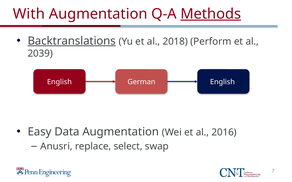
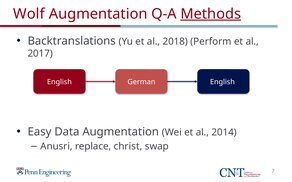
With: With -> Wolf (29, 14)
Backtranslations underline: present -> none (72, 41)
2039: 2039 -> 2017 (40, 54)
2016: 2016 -> 2014 (224, 133)
select: select -> christ (128, 147)
